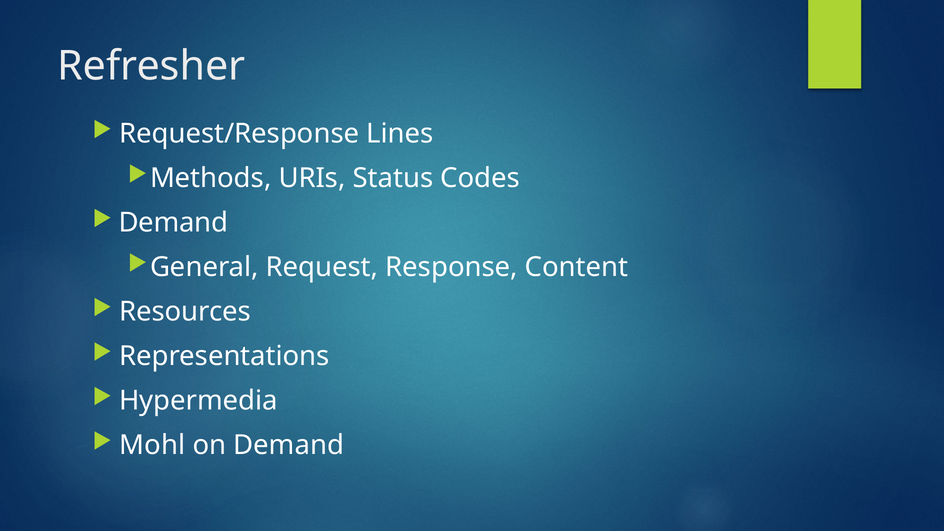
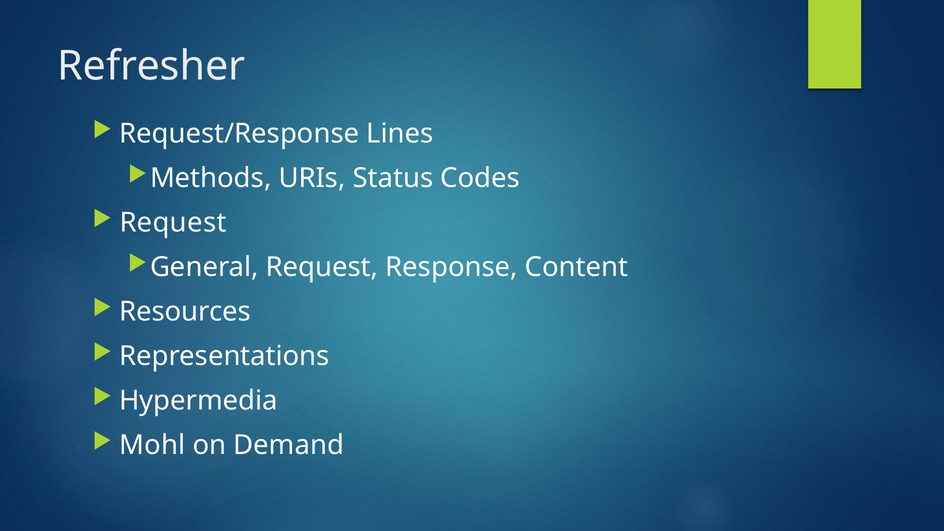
Demand: Demand -> Request (173, 223)
